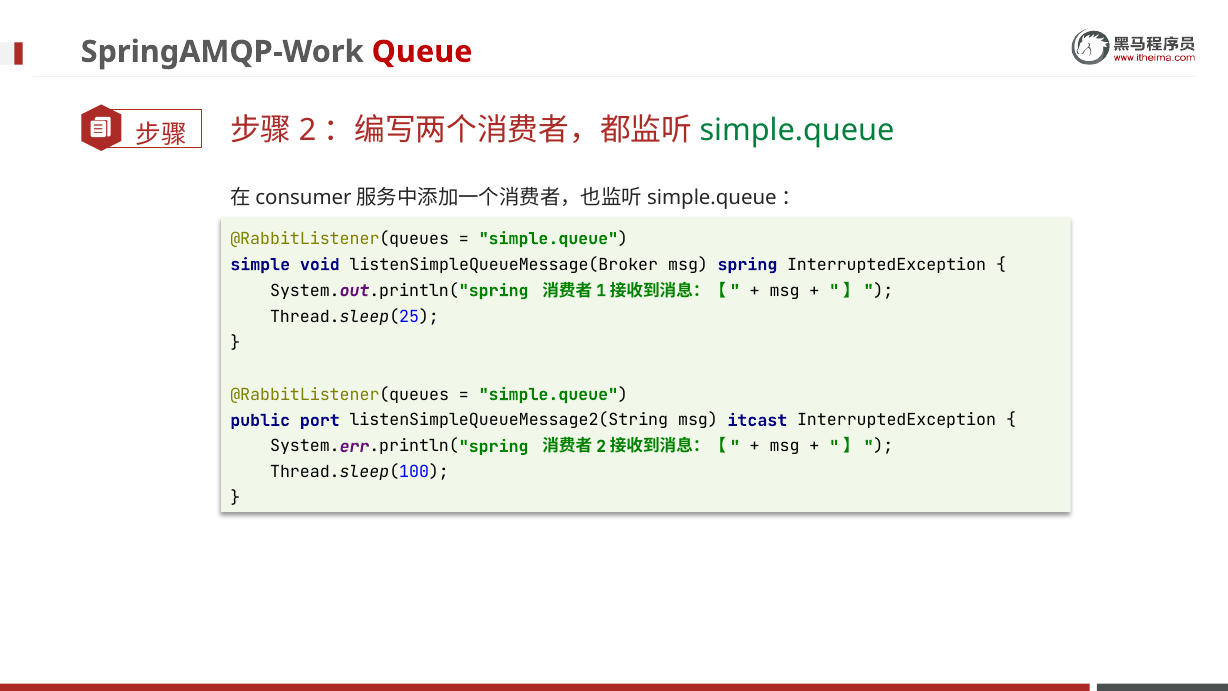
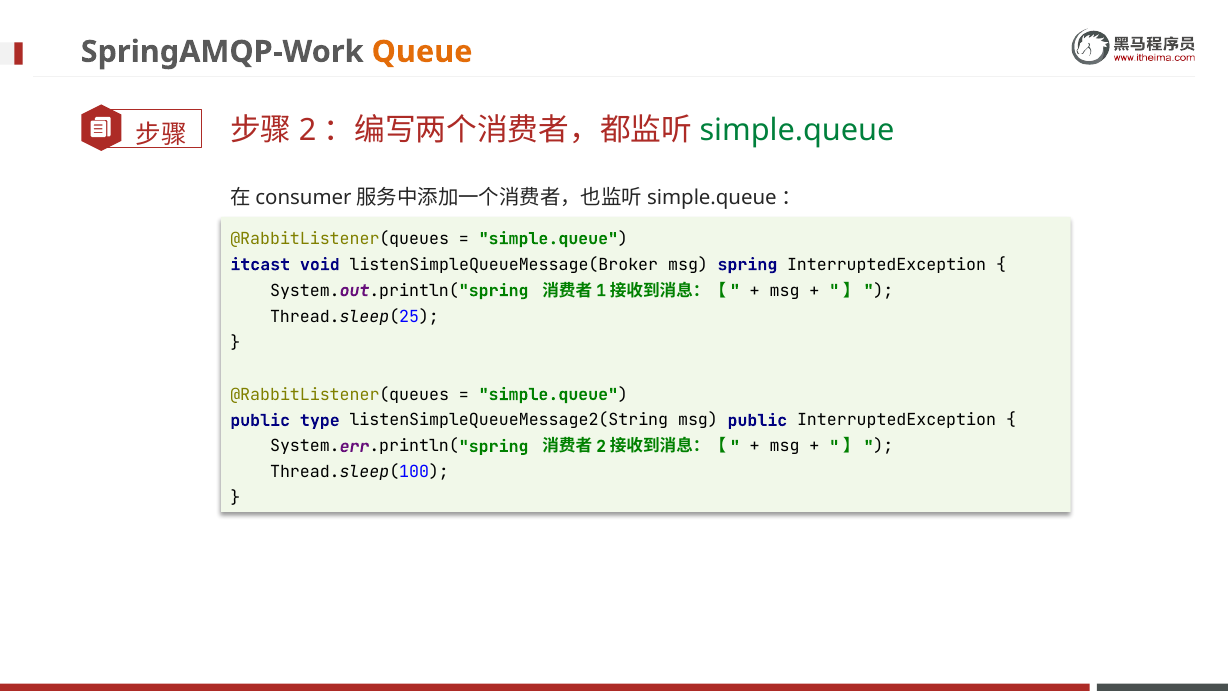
Queue colour: red -> orange (422, 52)
simple: simple -> itcast (260, 265)
port: port -> type (320, 420)
msg itcast: itcast -> public (757, 420)
